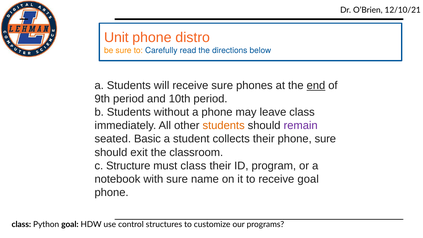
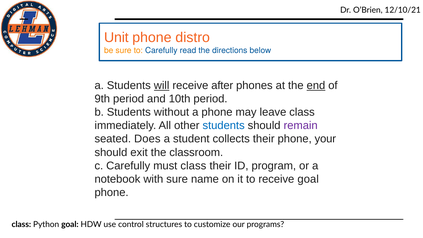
will underline: none -> present (162, 85)
receive sure: sure -> after (222, 85)
students colour: orange -> blue (224, 126)
Basic: Basic -> Does (147, 139)
phone sure: sure -> your (325, 139)
c Structure: Structure -> Carefully (128, 166)
